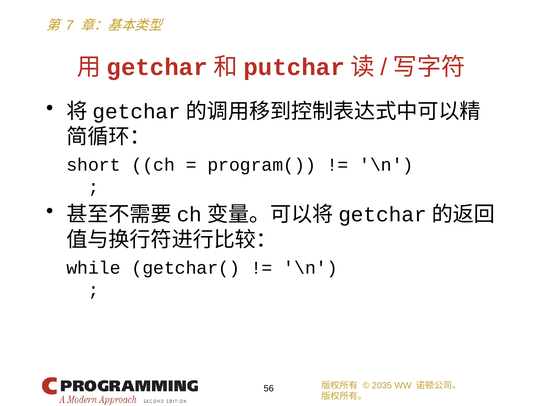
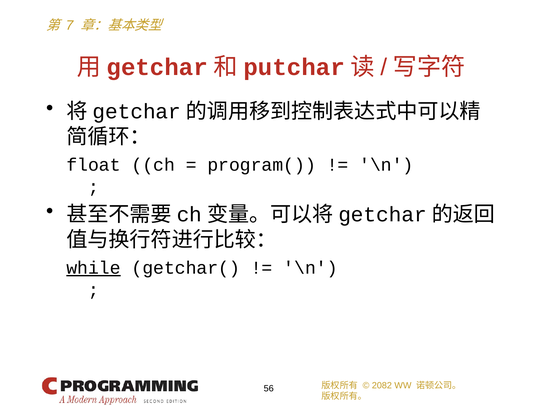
short: short -> float (94, 165)
while underline: none -> present (94, 268)
2035: 2035 -> 2082 (382, 386)
